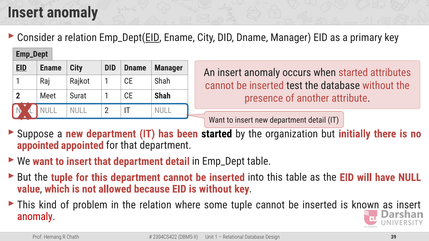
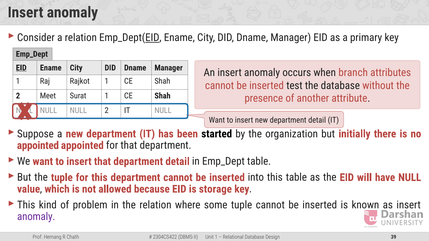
when started: started -> branch (353, 73)
is without: without -> storage (215, 189)
anomaly colour: red -> purple (36, 217)
